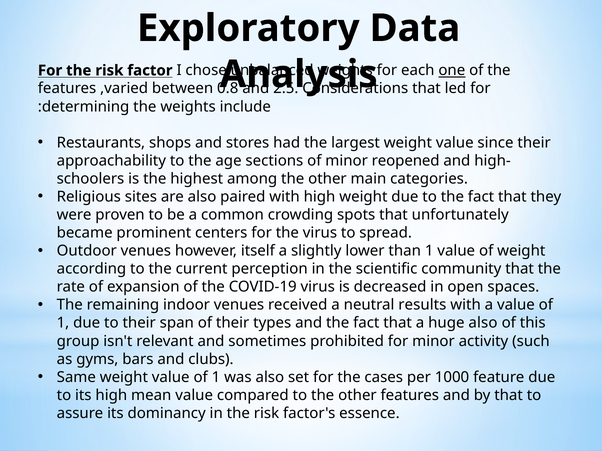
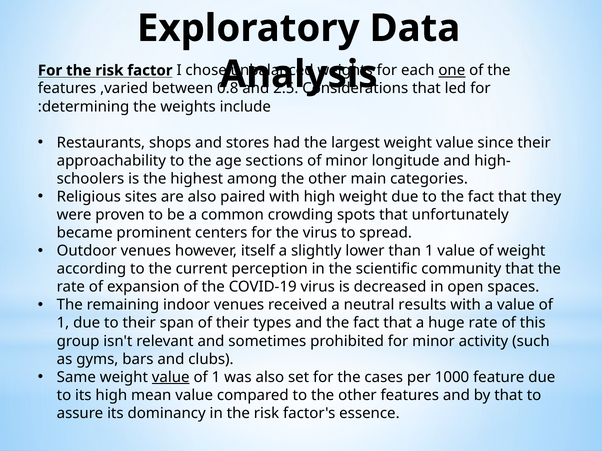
reopened: reopened -> longitude (406, 161)
huge also: also -> rate (483, 323)
value underline: none -> present (171, 378)
